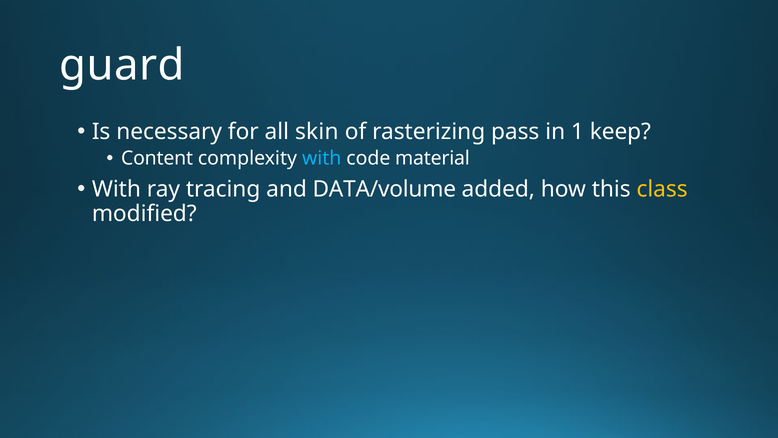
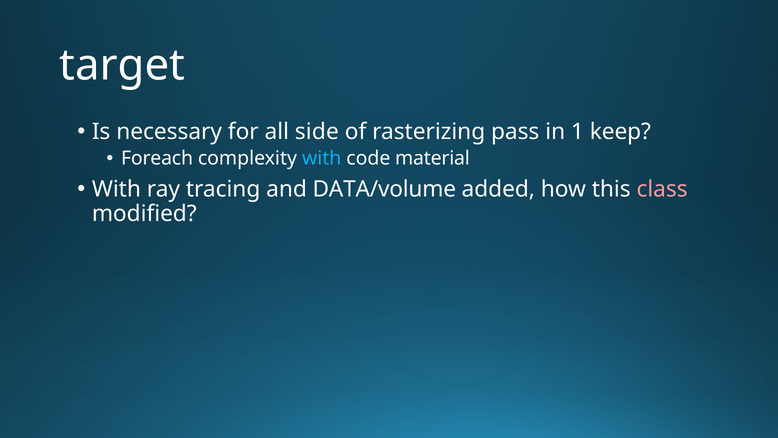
guard: guard -> target (122, 65)
skin: skin -> side (317, 132)
Content: Content -> Foreach (157, 158)
class colour: yellow -> pink (662, 189)
